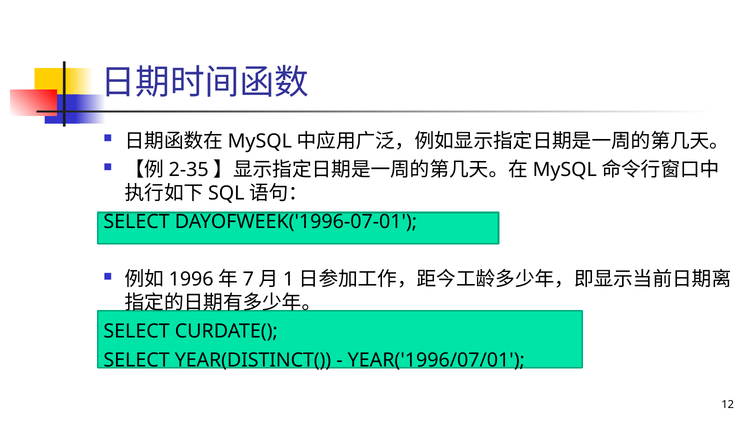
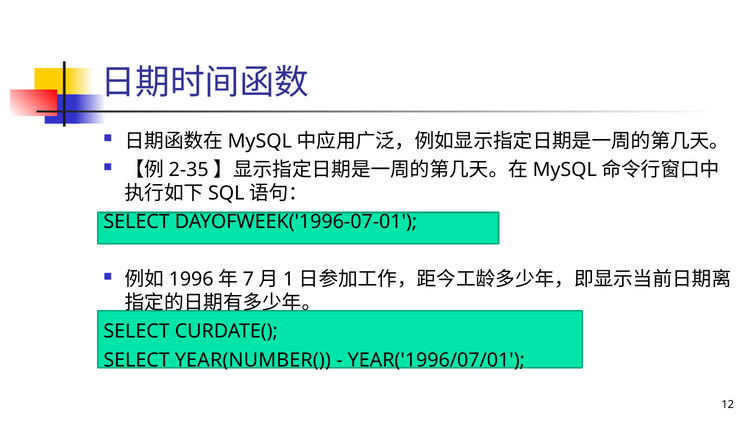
YEAR(DISTINCT(: YEAR(DISTINCT( -> YEAR(NUMBER( (253, 360)
